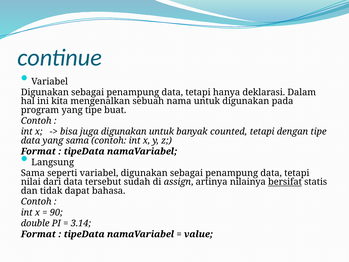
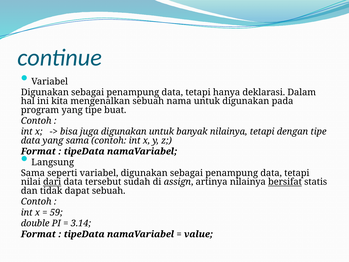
banyak counted: counted -> nilainya (229, 132)
dari underline: none -> present (52, 182)
dapat bahasa: bahasa -> sebuah (109, 191)
90: 90 -> 59 (56, 212)
